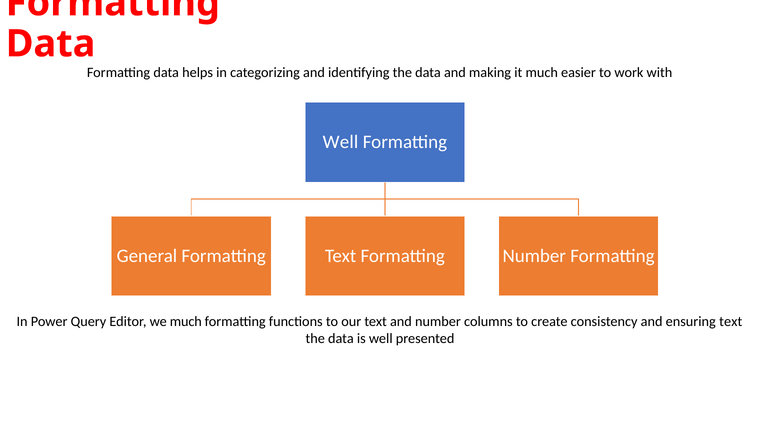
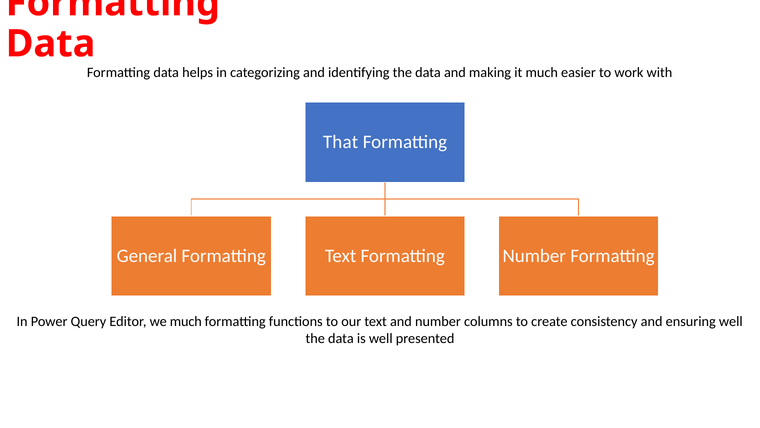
Well: Well -> That (341, 142)
ensuring text: text -> well (731, 321)
